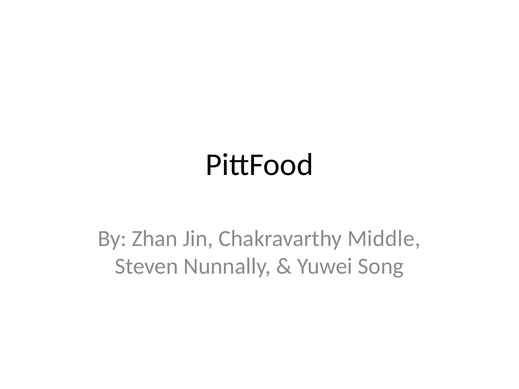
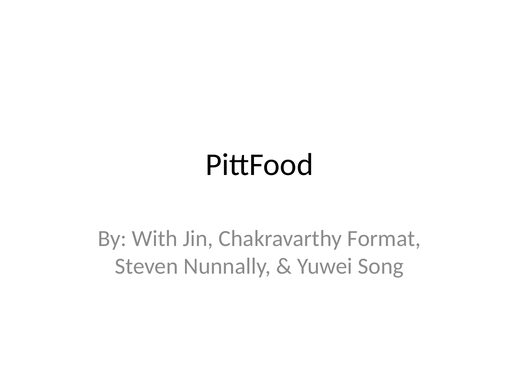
Zhan: Zhan -> With (155, 239)
Middle: Middle -> Format (384, 239)
